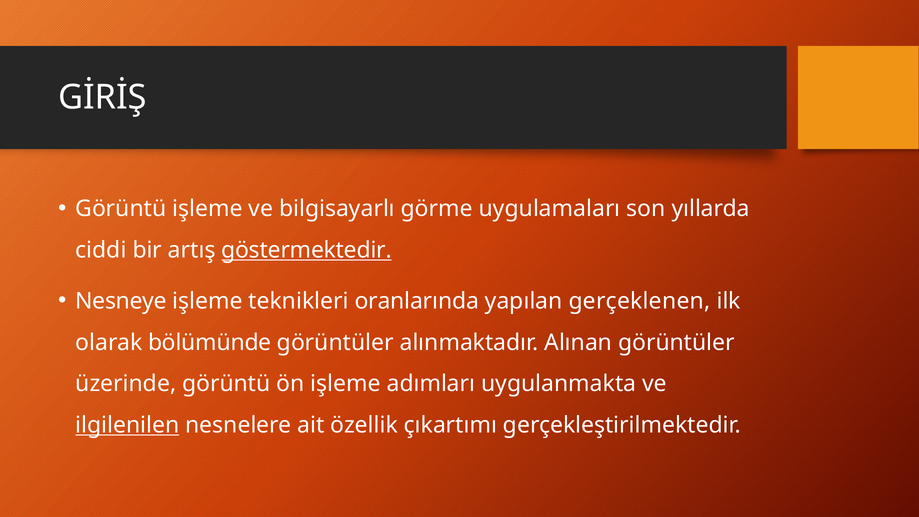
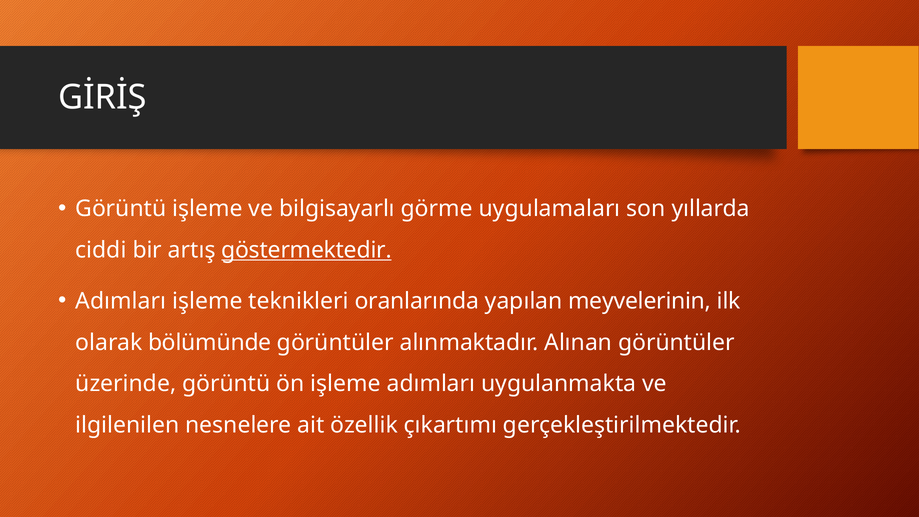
Nesneye: Nesneye -> Adımları (121, 301)
gerçeklenen: gerçeklenen -> meyvelerinin (640, 301)
ilgilenilen underline: present -> none (127, 425)
